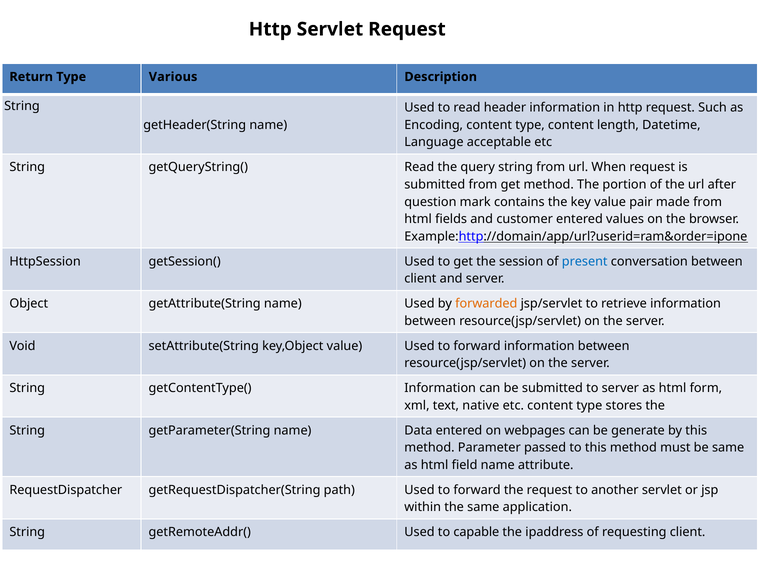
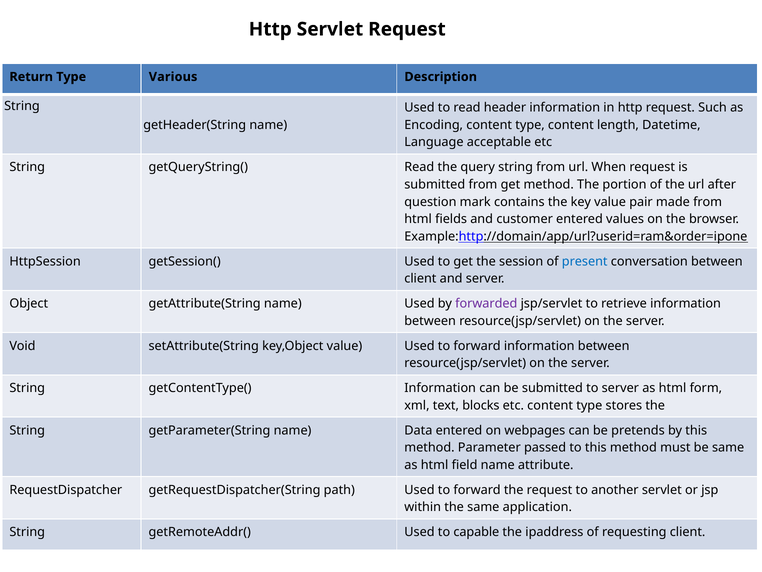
forwarded colour: orange -> purple (486, 303)
native: native -> blocks (481, 405)
generate: generate -> pretends (638, 430)
